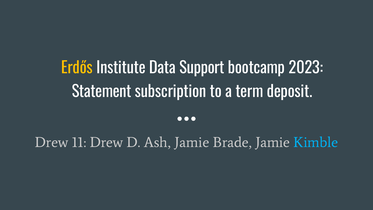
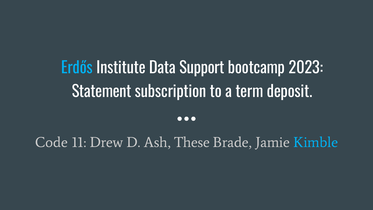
Erdős colour: yellow -> light blue (77, 68)
Drew: Drew -> Code (51, 142)
Ash Jamie: Jamie -> These (192, 142)
